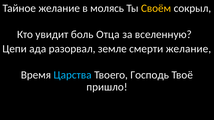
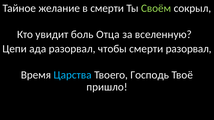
в молясь: молясь -> смерти (107, 8)
Своём colour: yellow -> light green (156, 8)
земле: земле -> чтобы (112, 49)
смерти желание: желание -> разорвал (189, 49)
